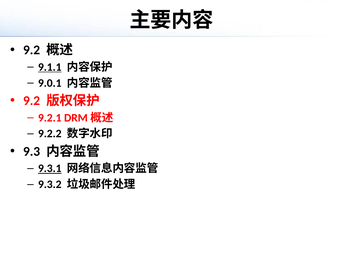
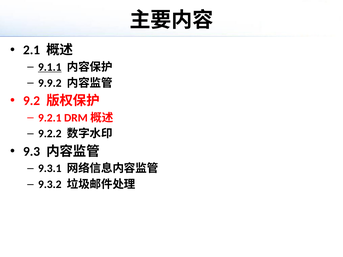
9.2: 9.2 -> 2.1 (32, 50)
9.0.1: 9.0.1 -> 9.9.2 (50, 83)
9.3.1 underline: present -> none (50, 169)
